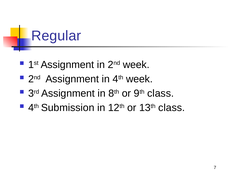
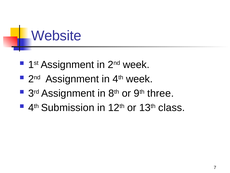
Regular: Regular -> Website (56, 36)
9th class: class -> three (161, 93)
